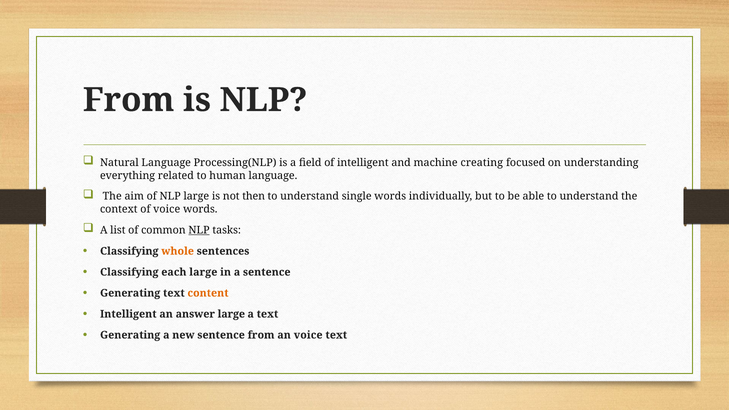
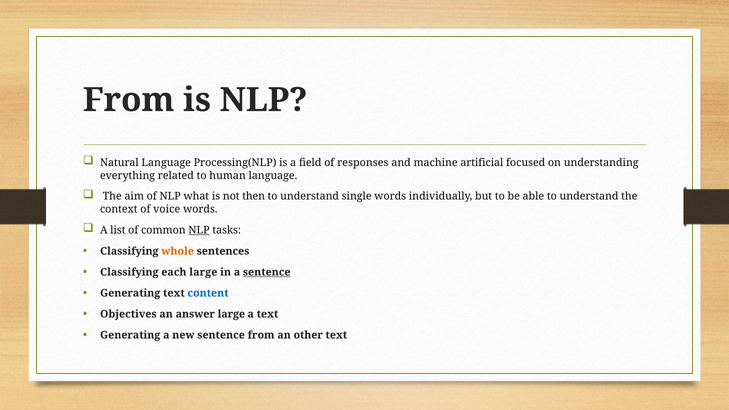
of intelligent: intelligent -> responses (363, 163)
creating: creating -> artificial (482, 163)
NLP large: large -> what (196, 196)
sentence underline: none -> present (267, 272)
content colour: orange -> blue (208, 293)
Intelligent: Intelligent -> Objectives (128, 314)
an voice: voice -> other (308, 335)
